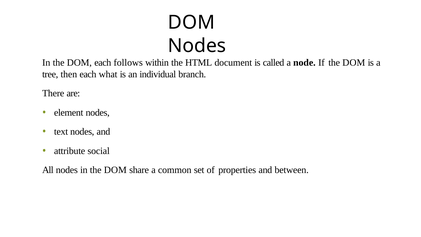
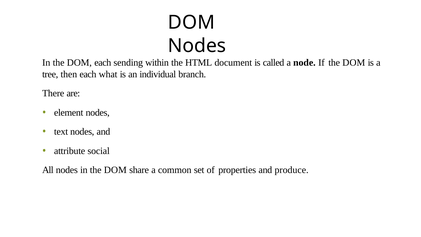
follows: follows -> sending (128, 63)
between: between -> produce (292, 170)
